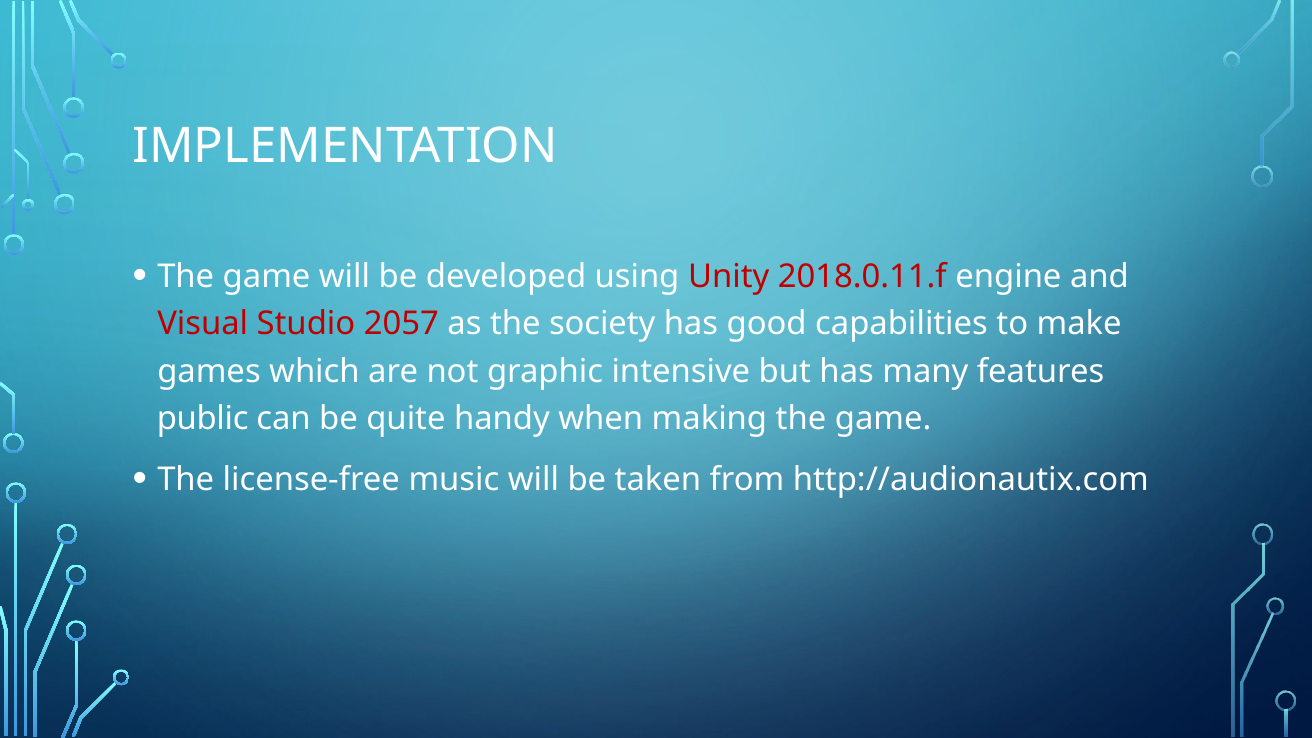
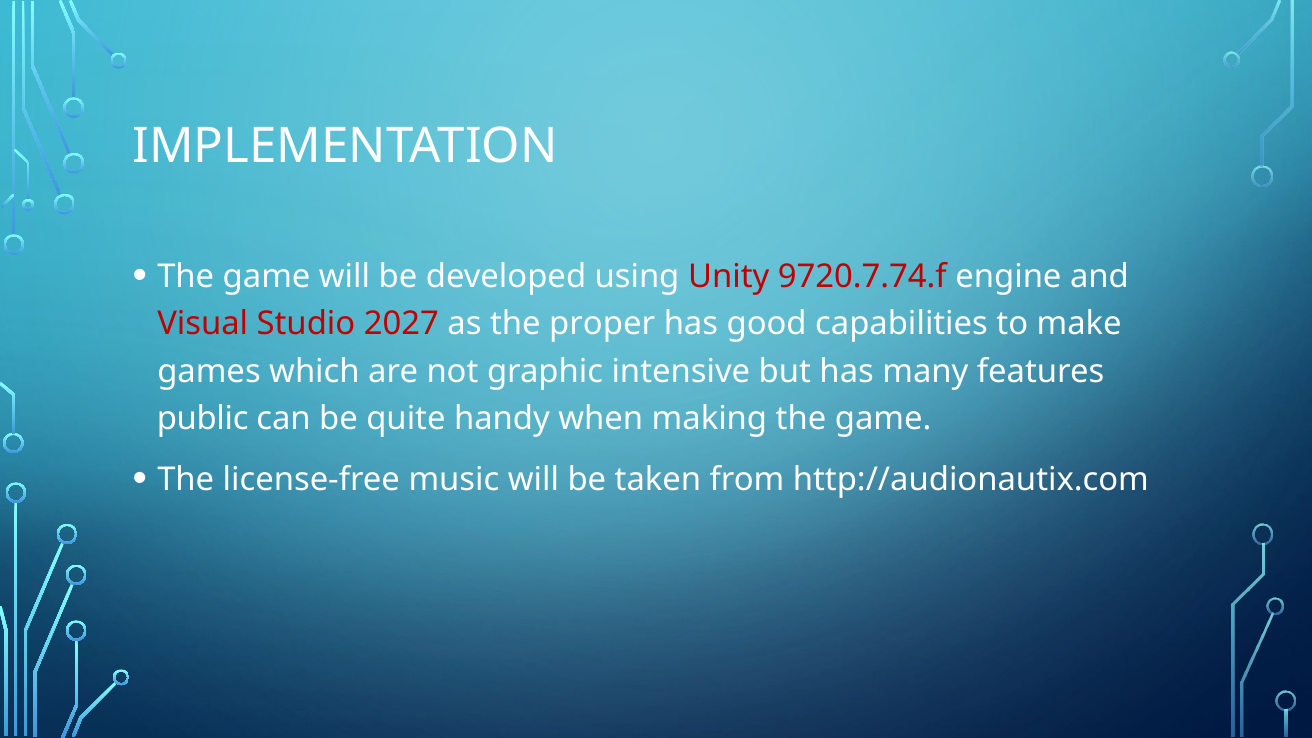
2018.0.11.f: 2018.0.11.f -> 9720.7.74.f (862, 277)
2057: 2057 -> 2027 (401, 324)
society: society -> proper (602, 324)
